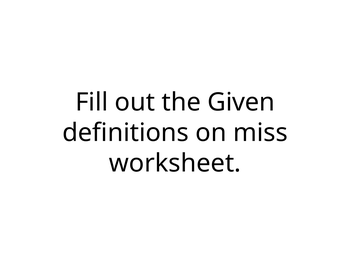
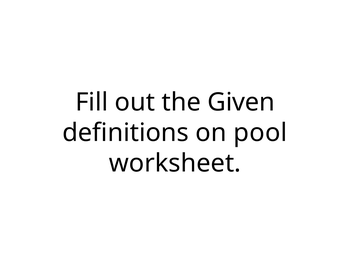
miss: miss -> pool (260, 133)
